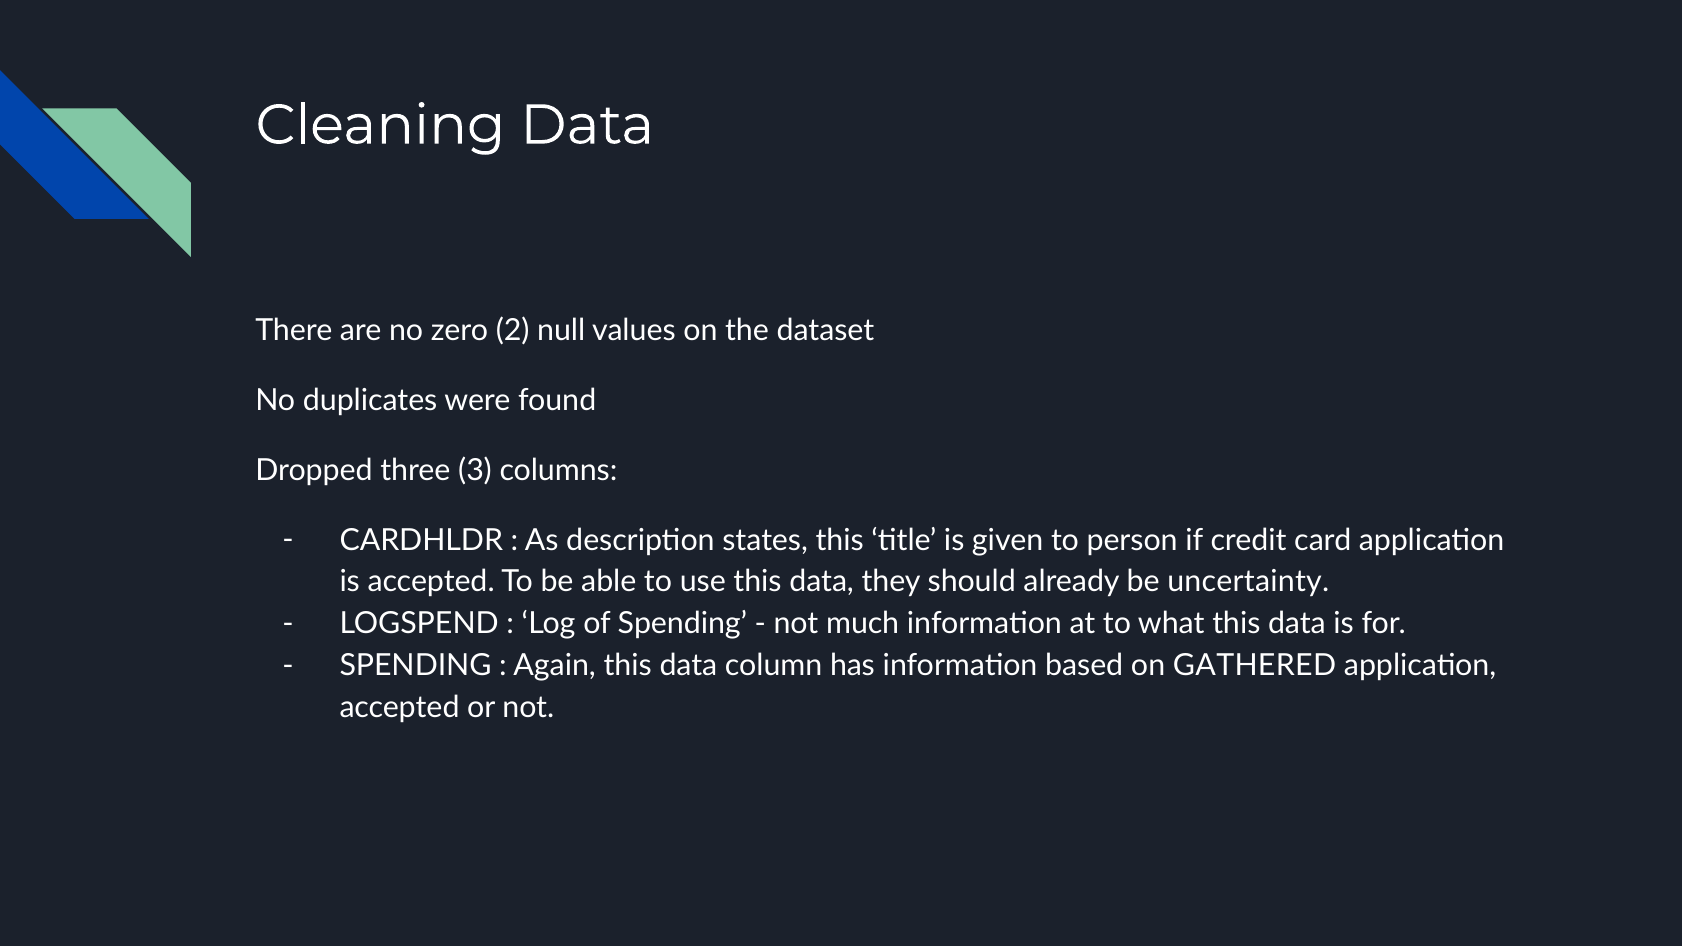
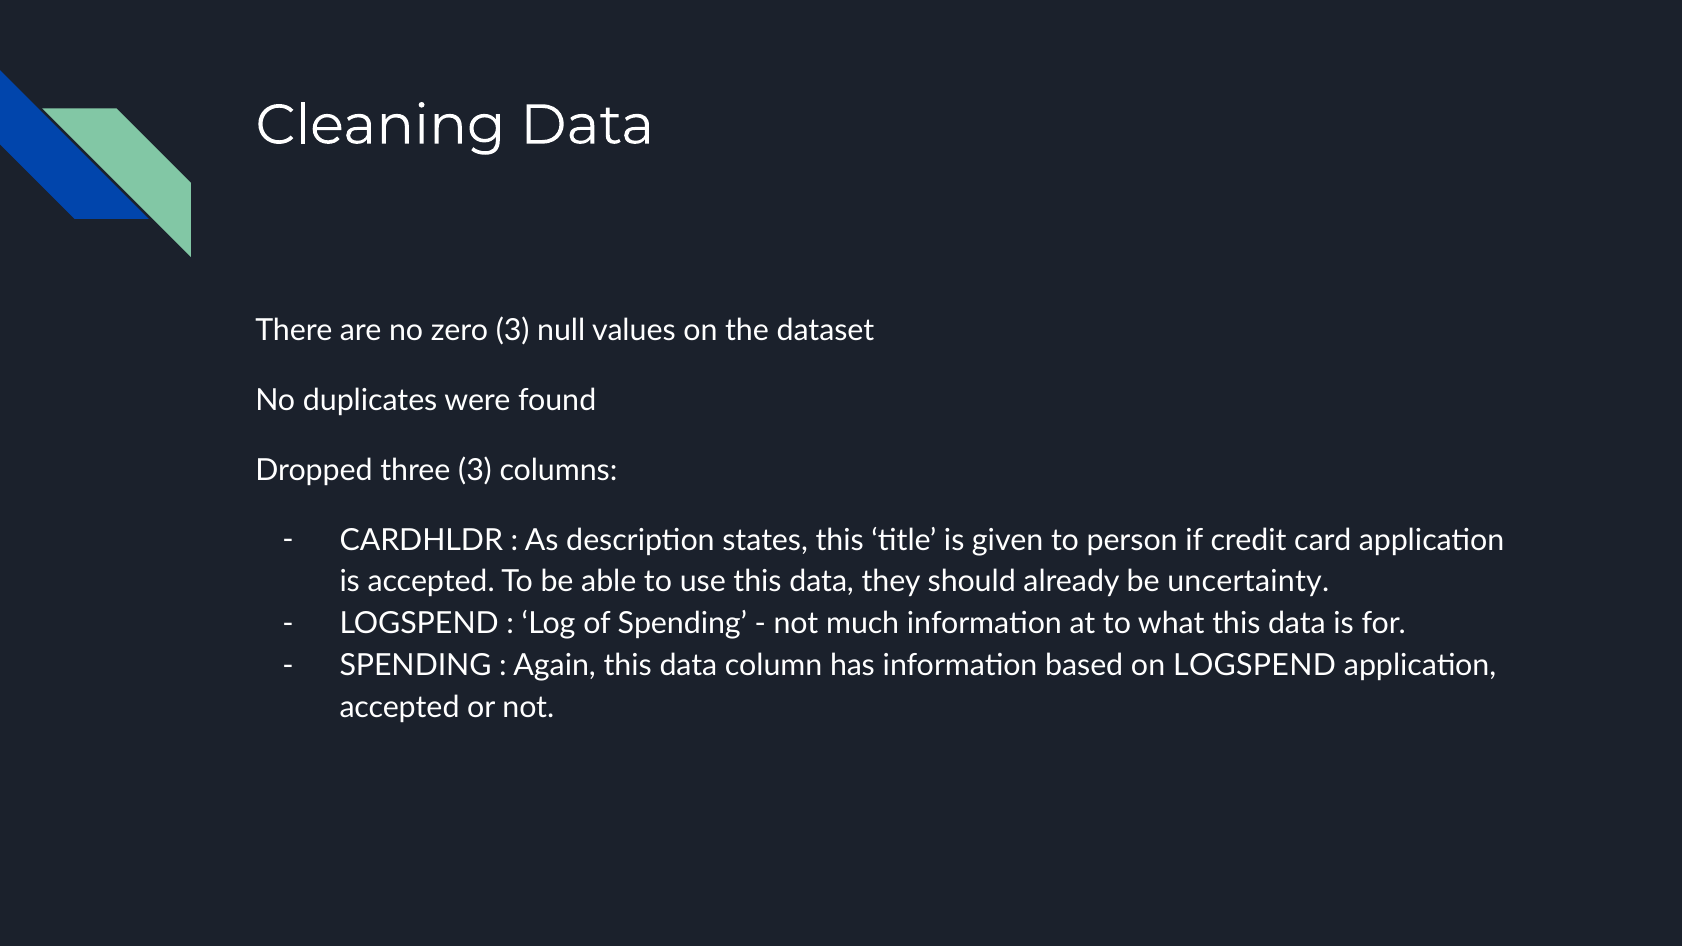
zero 2: 2 -> 3 (513, 331)
on GATHERED: GATHERED -> LOGSPEND (1255, 666)
